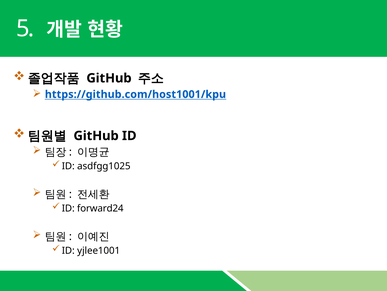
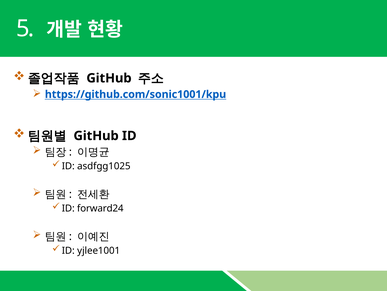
https://github.com/host1001/kpu: https://github.com/host1001/kpu -> https://github.com/sonic1001/kpu (136, 94)
